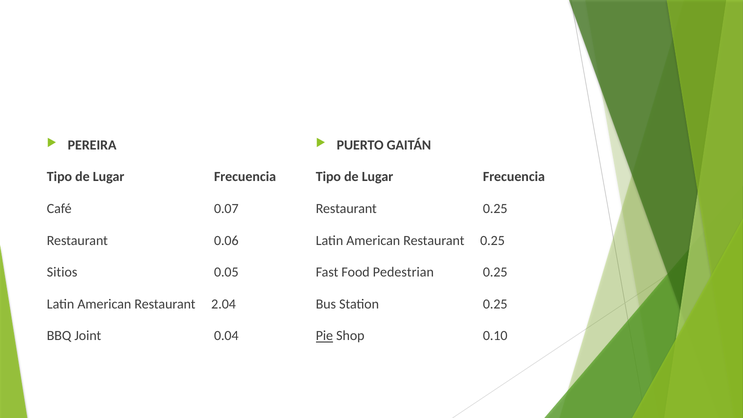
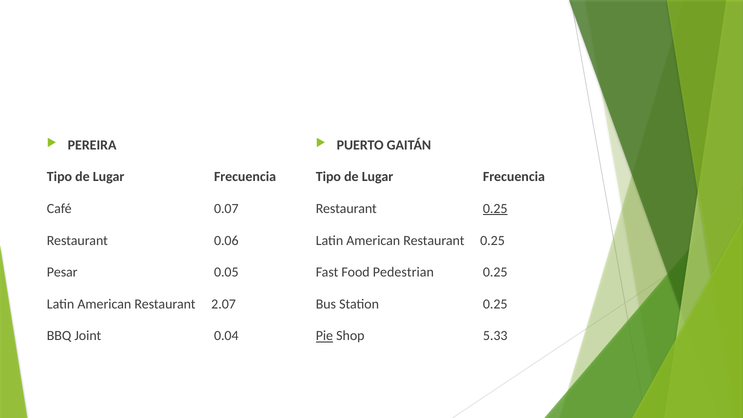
0.25 underline: none -> present (495, 209)
Sitios: Sitios -> Pesar (62, 272)
2.04: 2.04 -> 2.07 (224, 304)
0.10: 0.10 -> 5.33 (495, 336)
